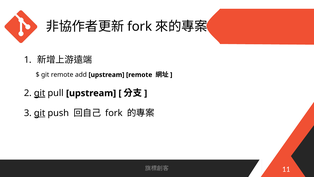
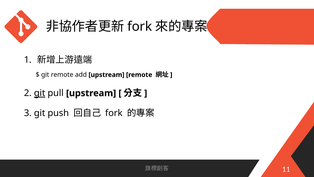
git underline: present -> none (40, 113)
